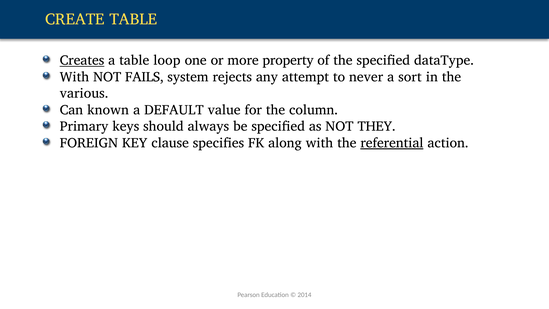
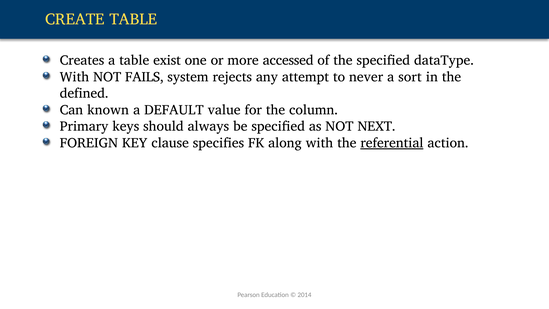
Creates underline: present -> none (82, 60)
loop: loop -> exist (167, 60)
property: property -> accessed (288, 60)
various: various -> defined (84, 93)
THEY: THEY -> NEXT (377, 126)
